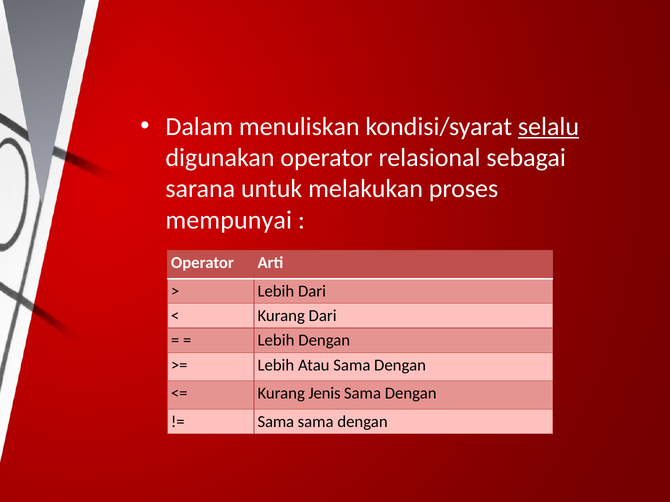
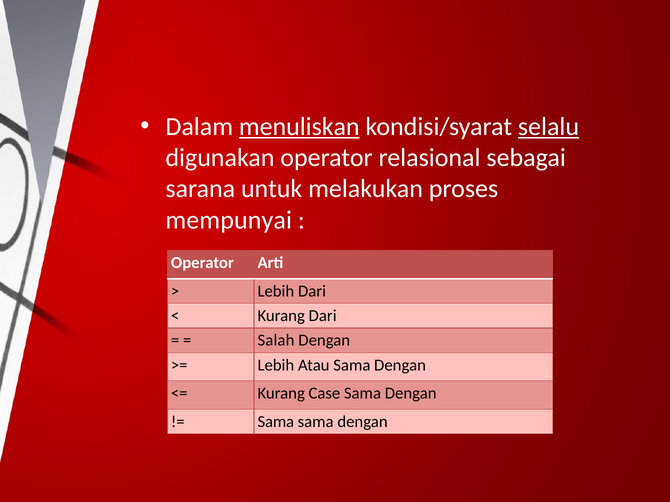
menuliskan underline: none -> present (299, 127)
Lebih: Lebih -> Salah (276, 341)
Jenis: Jenis -> Case (324, 394)
